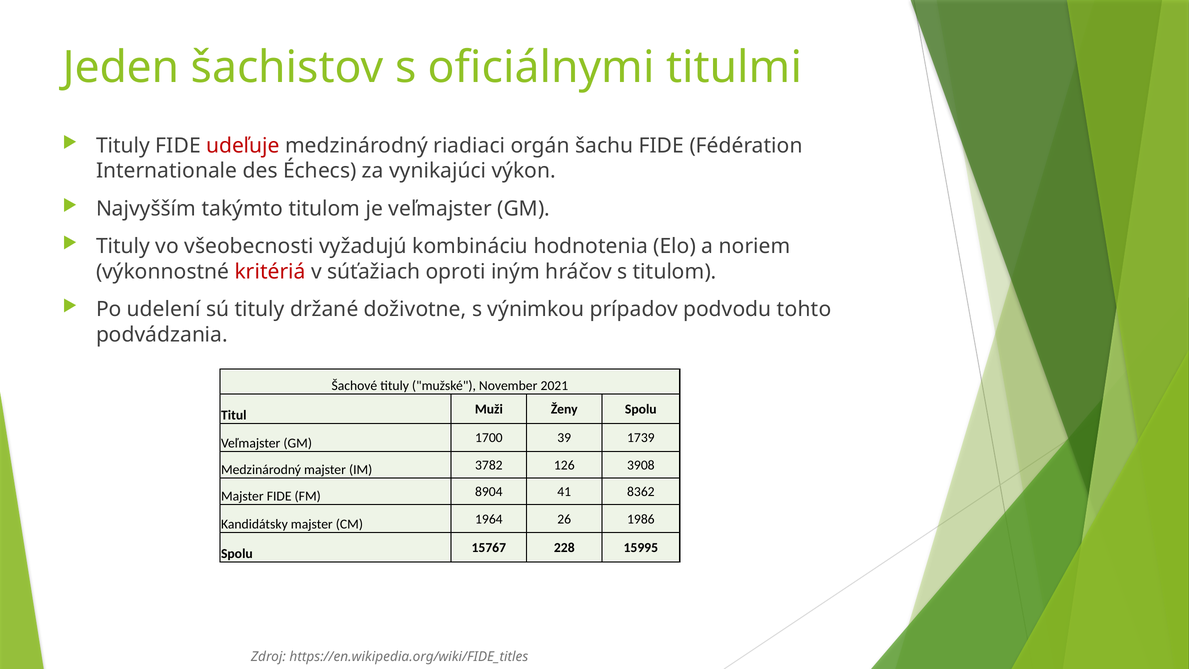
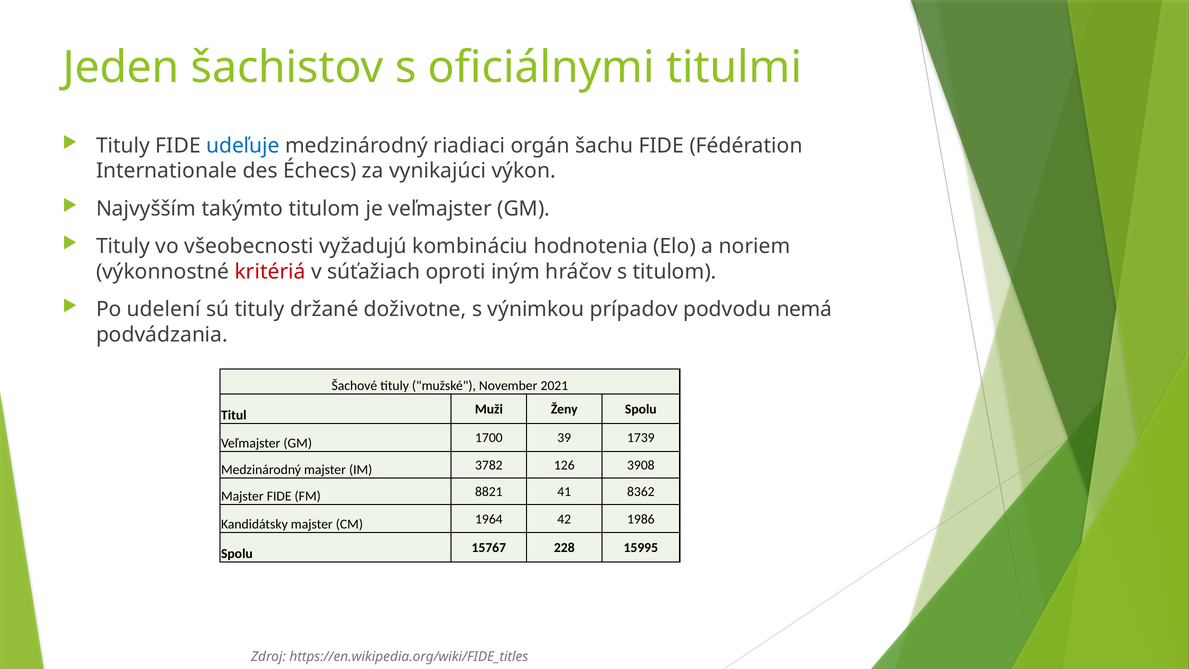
udeľuje colour: red -> blue (243, 146)
tohto: tohto -> nemá (804, 309)
8904: 8904 -> 8821 (489, 492)
26: 26 -> 42 (564, 519)
